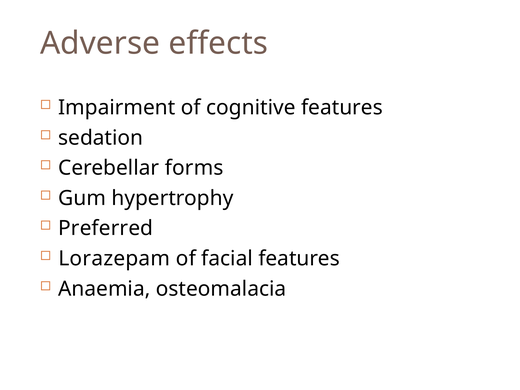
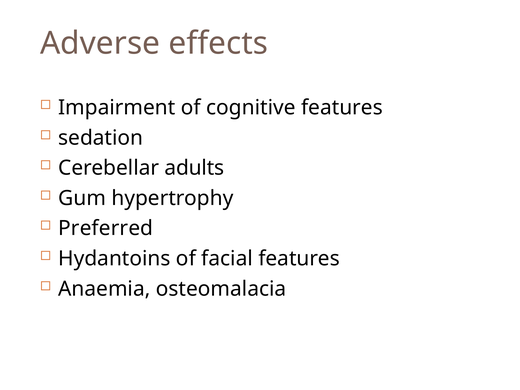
forms: forms -> adults (194, 168)
Lorazepam: Lorazepam -> Hydantoins (114, 259)
